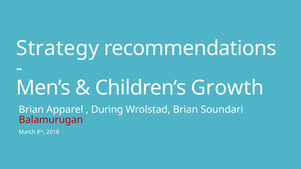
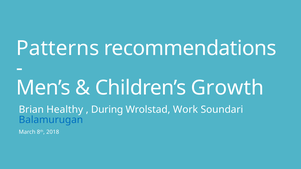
Strategy: Strategy -> Patterns (58, 48)
Apparel: Apparel -> Healthy (65, 110)
Wrolstad Brian: Brian -> Work (185, 110)
Balamurugan colour: red -> blue (51, 120)
